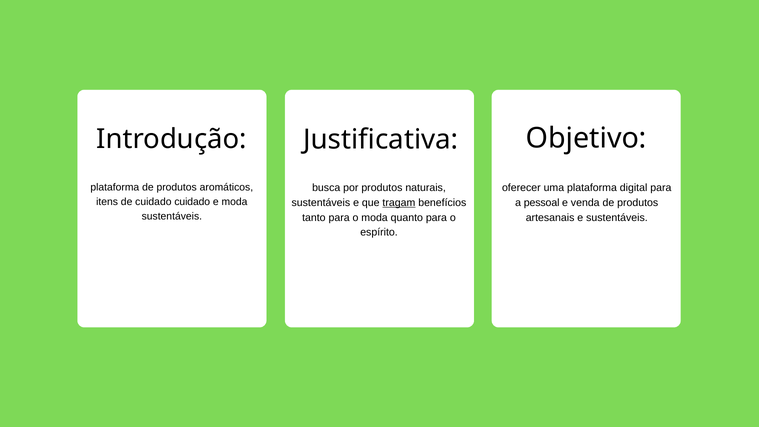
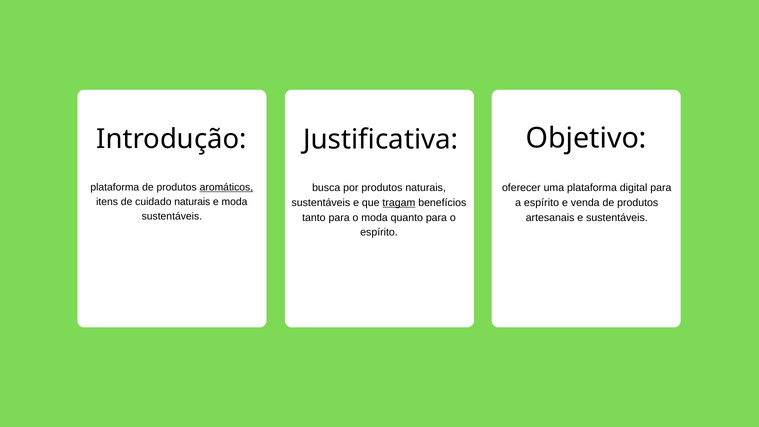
aromáticos underline: none -> present (226, 187)
cuidado cuidado: cuidado -> naturais (192, 202)
a pessoal: pessoal -> espírito (542, 203)
